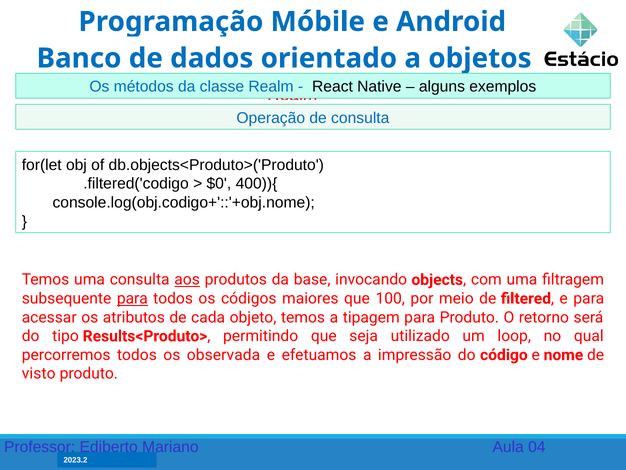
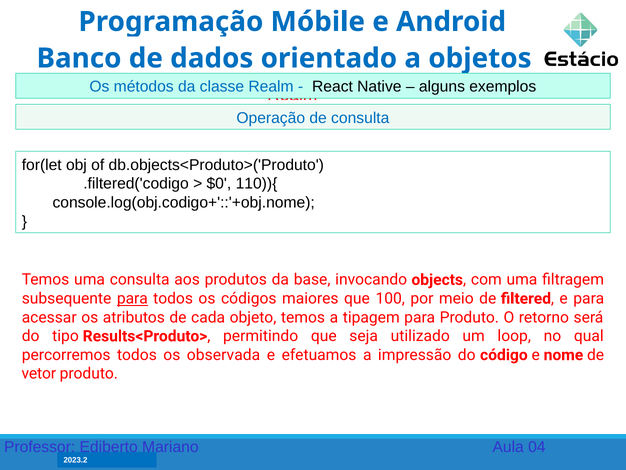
400)){: 400)){ -> 110)){ (256, 184)
aos underline: present -> none (187, 279)
visto: visto -> vetor (39, 373)
